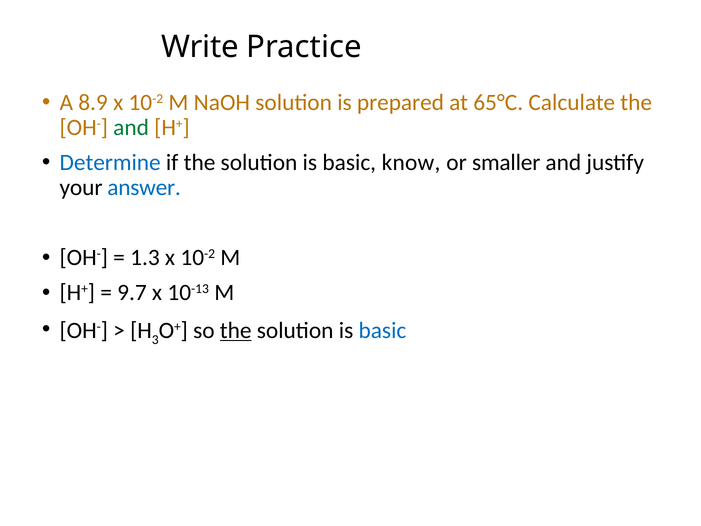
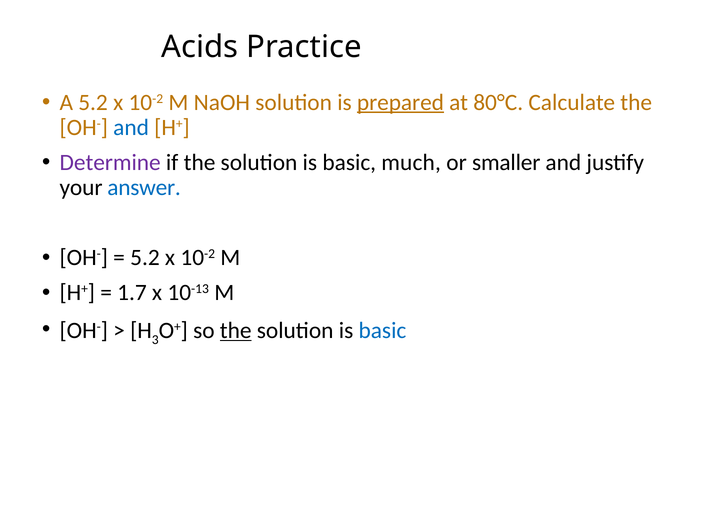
Write: Write -> Acids (200, 47)
A 8.9: 8.9 -> 5.2 (93, 102)
prepared underline: none -> present (400, 102)
65°C: 65°C -> 80°C (498, 102)
and colour: green -> blue (131, 127)
Determine colour: blue -> purple (110, 162)
know: know -> much (411, 162)
1.3: 1.3 -> 5.2 (145, 258)
9.7: 9.7 -> 1.7 (132, 293)
